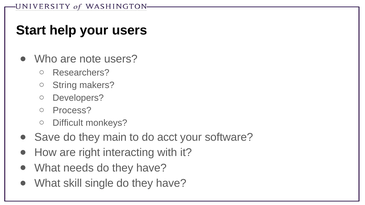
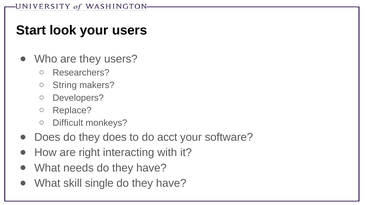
help: help -> look (63, 30)
are note: note -> they (90, 59)
Process: Process -> Replace (72, 111)
Save: Save -> Does (47, 137)
they main: main -> does (115, 137)
